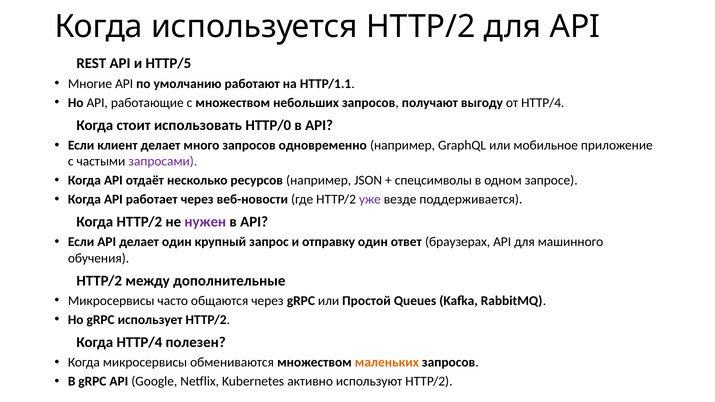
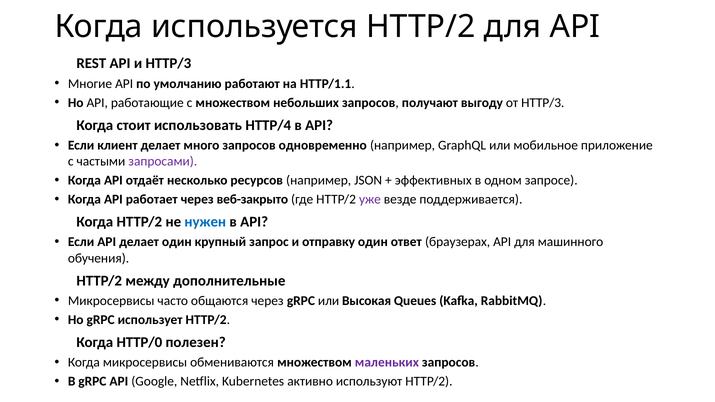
и HTTP/5: HTTP/5 -> HTTP/3 (168, 64)
от HTTP/4: HTTP/4 -> HTTP/3 (543, 103)
HTTP/0: HTTP/0 -> HTTP/4 (268, 125)
спецсимволы: спецсимволы -> эффективных (433, 181)
веб-новости: веб-новости -> веб-закрыто (252, 200)
нужен colour: purple -> blue (205, 222)
Простой: Простой -> Высокая (367, 301)
HTTP/4: HTTP/4 -> HTTP/0 (139, 342)
маленьких colour: orange -> purple (387, 363)
